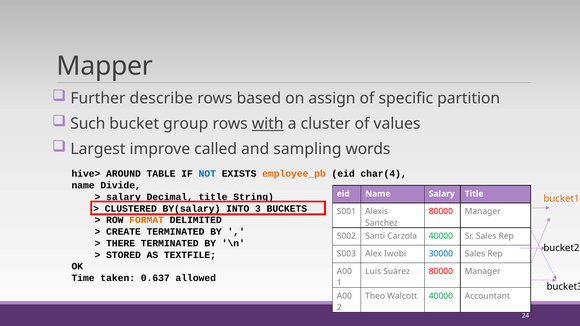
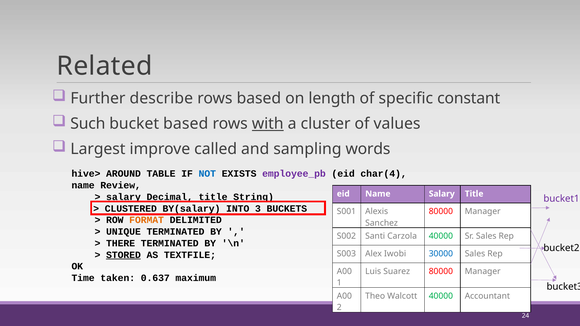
Mapper: Mapper -> Related (104, 66)
assign: assign -> length (332, 98)
partition: partition -> constant (469, 98)
bucket group: group -> based (186, 124)
employee_pb colour: orange -> purple (294, 174)
Divide: Divide -> Review (121, 185)
bucket1 colour: orange -> purple (561, 199)
CREATE: CREATE -> UNIQUE (123, 232)
STORED underline: none -> present (123, 255)
allowed: allowed -> maximum (196, 278)
